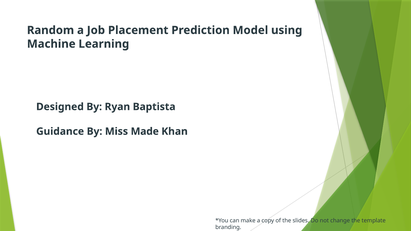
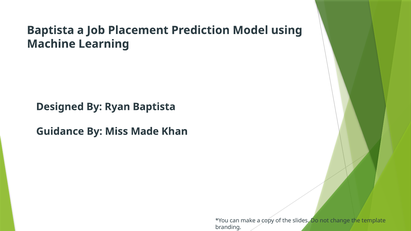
Random: Random -> Baptista (51, 30)
